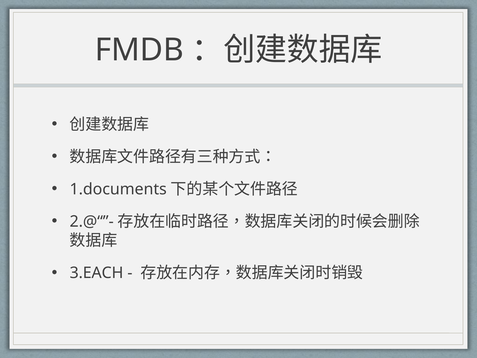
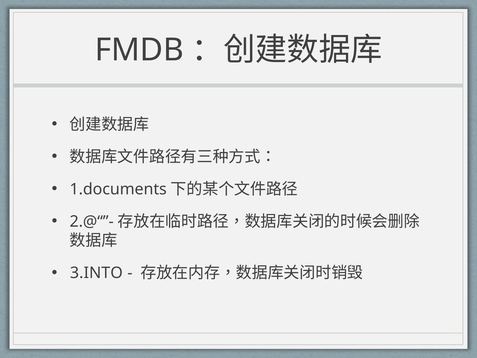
3.EACH: 3.EACH -> 3.INTO (96, 273)
